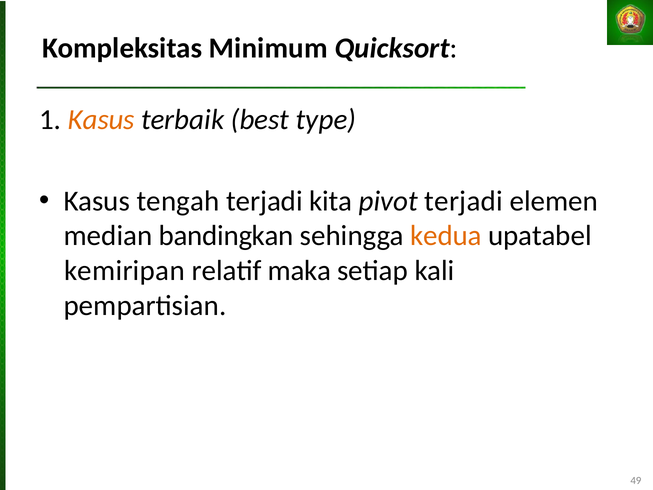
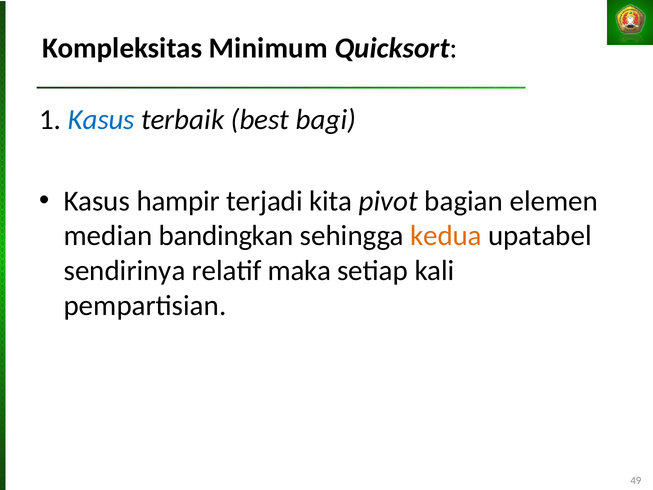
Kasus colour: orange -> blue (101, 120)
type: type -> bagi (326, 120)
tengah: tengah -> hampir (178, 201)
pivot terjadi: terjadi -> bagian (464, 201)
kemiripan: kemiripan -> sendirinya (125, 271)
